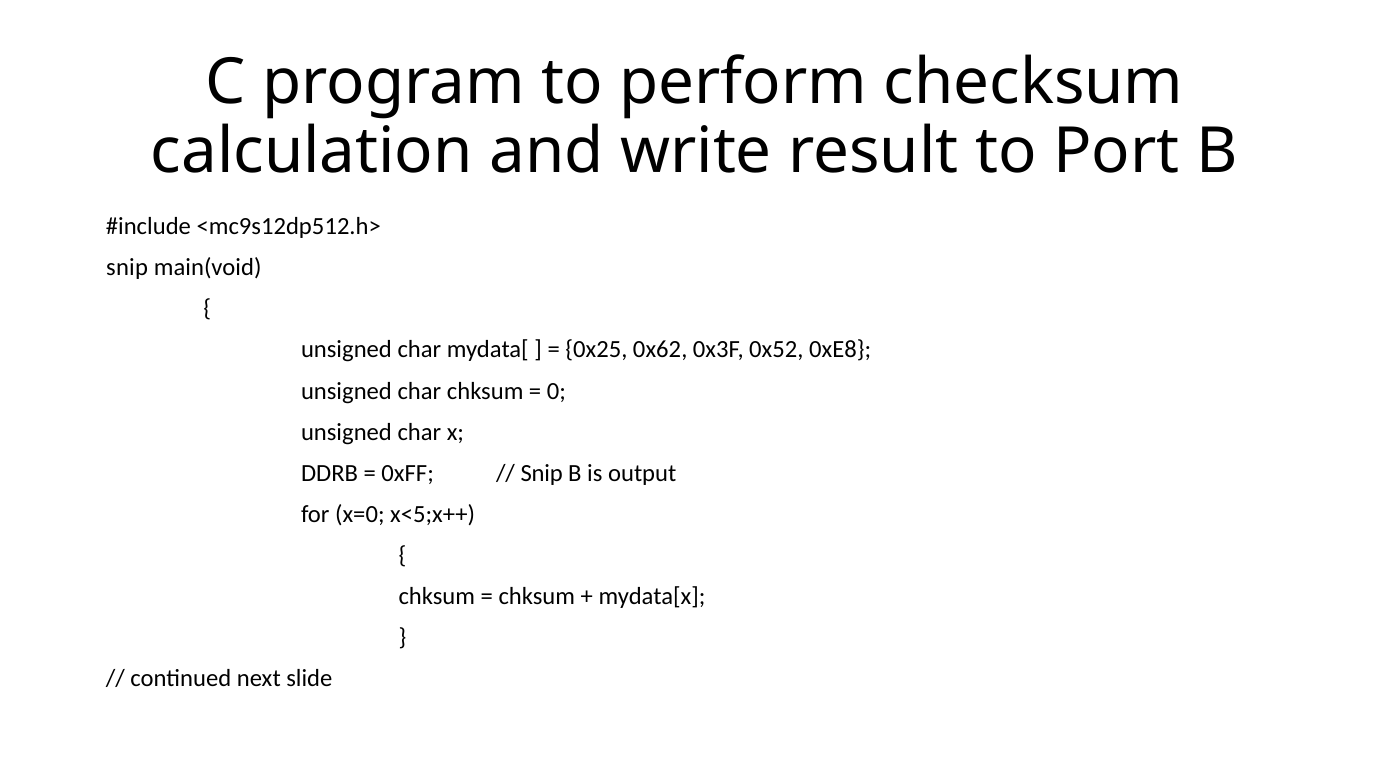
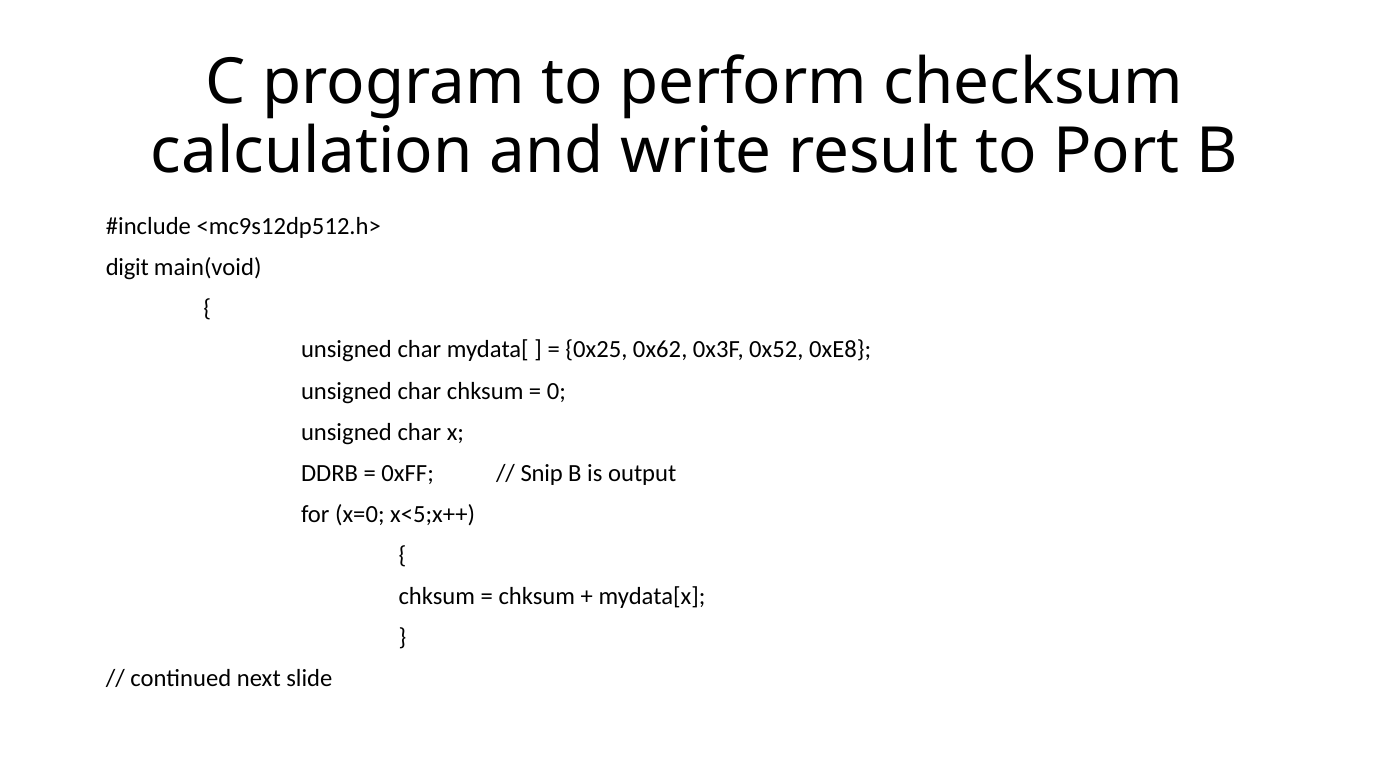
snip: snip -> digit (127, 268)
